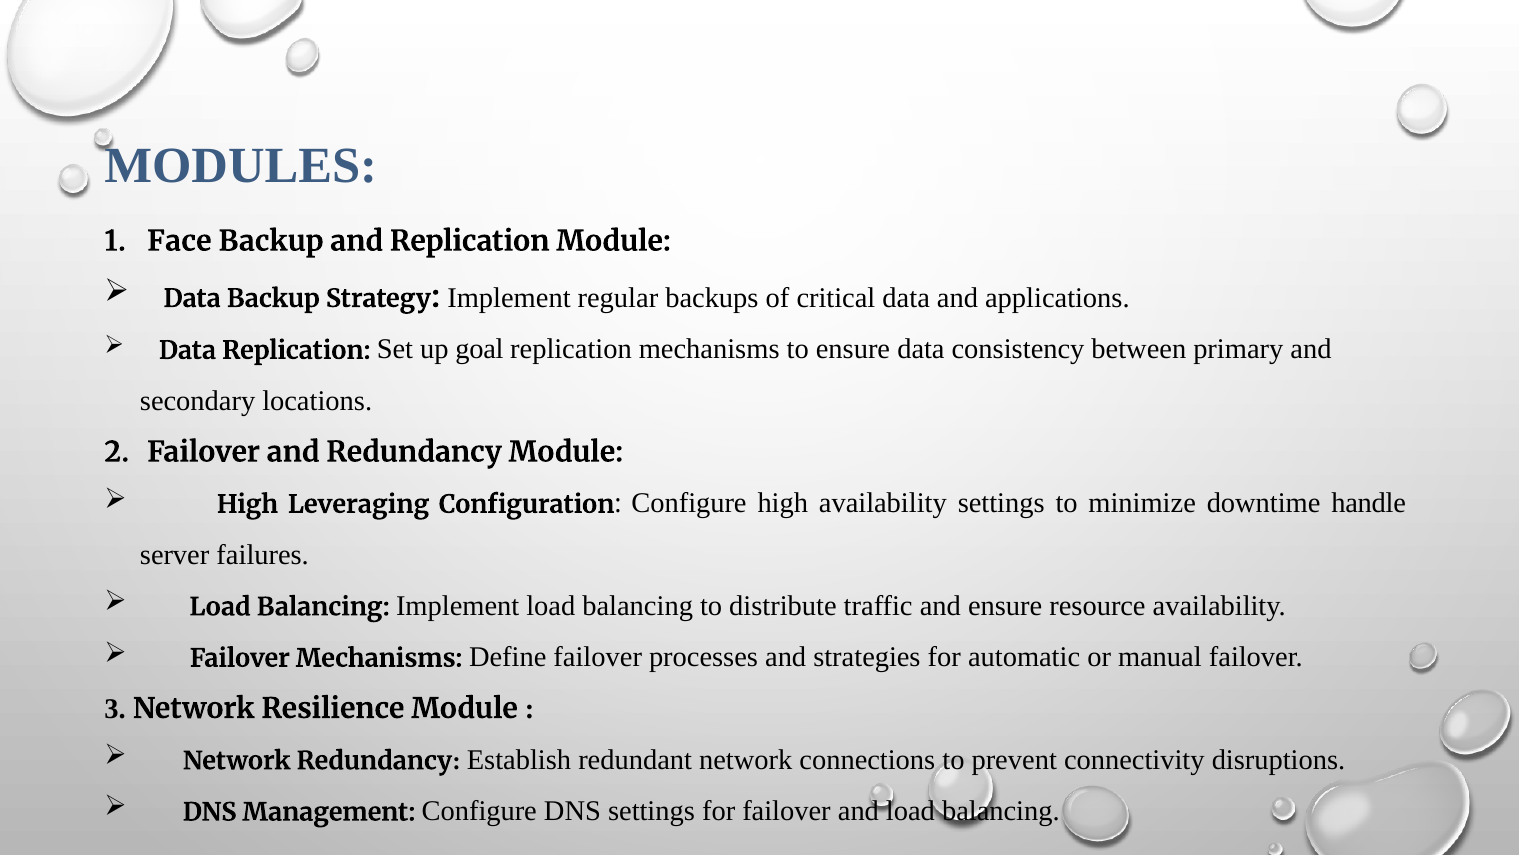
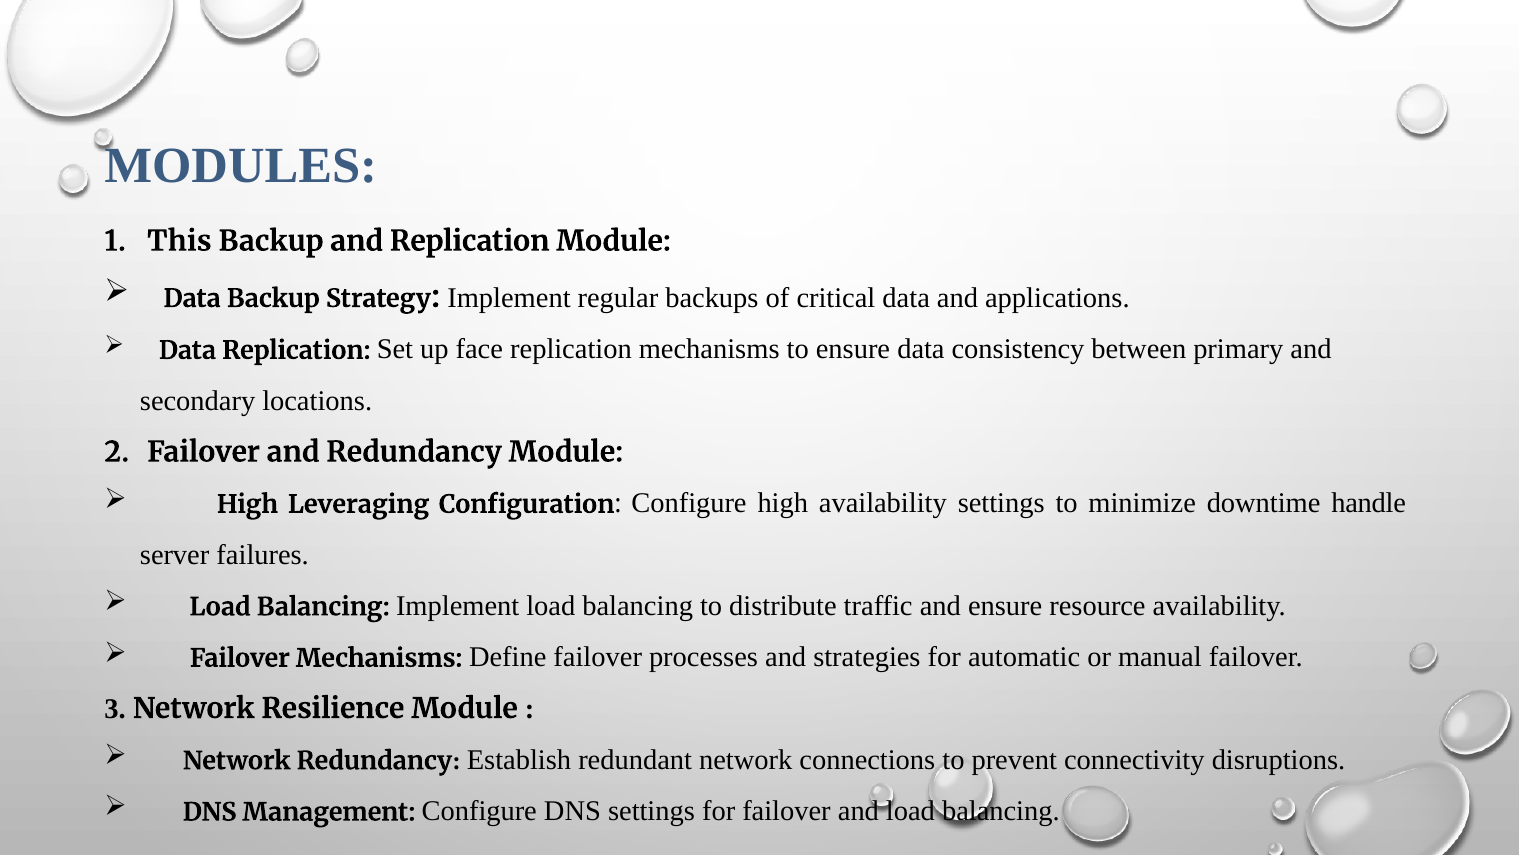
Face: Face -> This (179, 241)
goal: goal -> face (479, 349)
